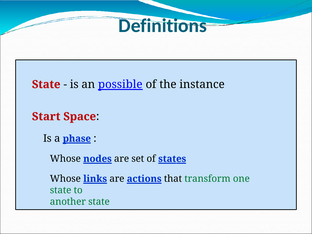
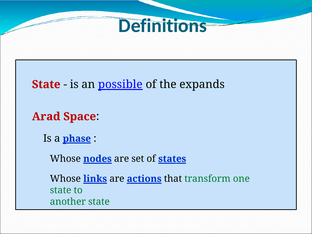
instance: instance -> expands (202, 84)
Start: Start -> Arad (46, 117)
